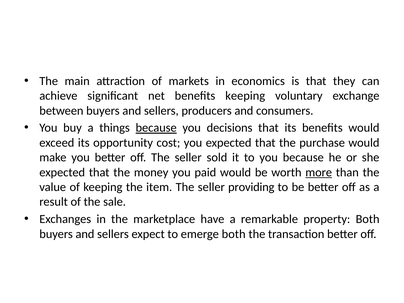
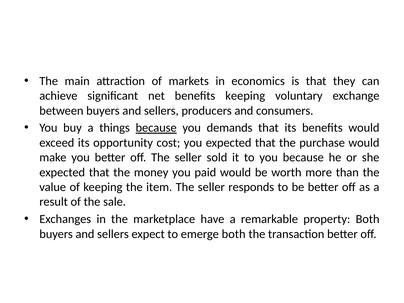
decisions: decisions -> demands (230, 128)
more underline: present -> none (319, 172)
providing: providing -> responds (251, 187)
